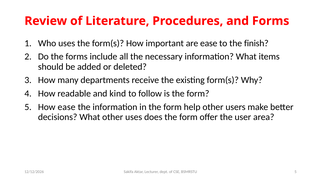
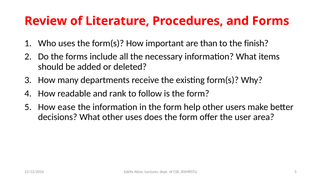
are ease: ease -> than (209, 43)
kind: kind -> rank (118, 94)
